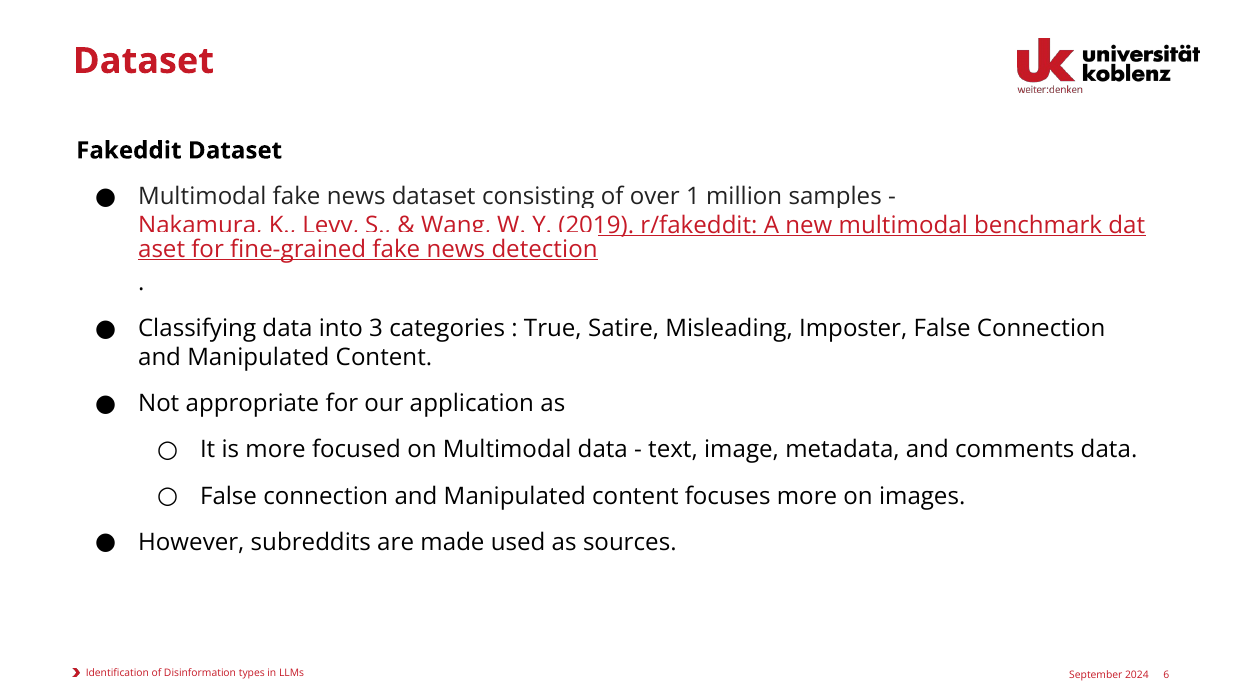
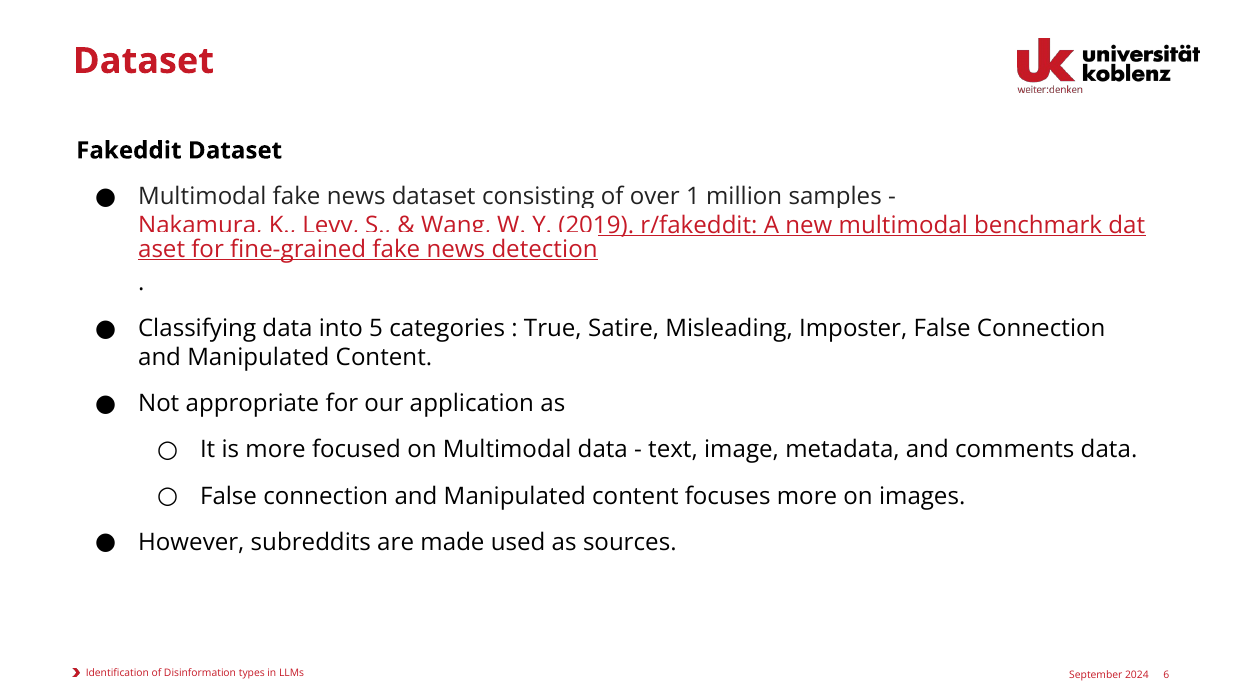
3: 3 -> 5 (376, 329)
